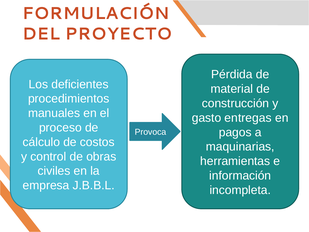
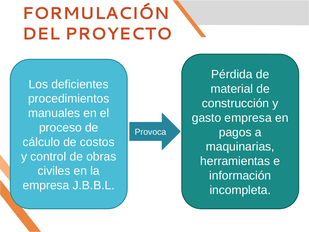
gasto entregas: entregas -> empresa (248, 118)
